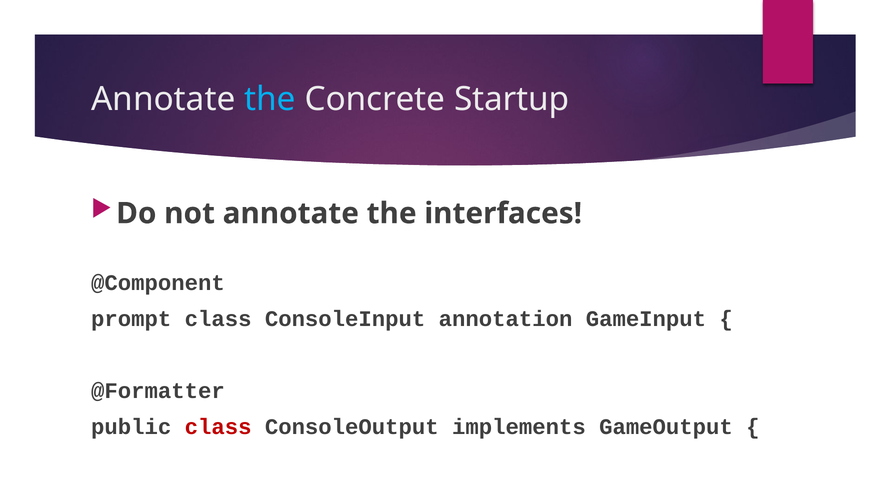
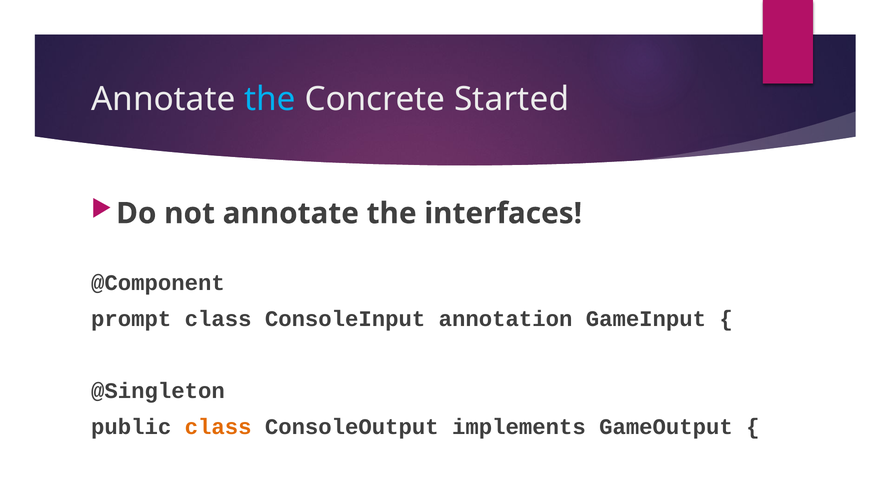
Startup: Startup -> Started (512, 99)
@Formatter: @Formatter -> @Singleton (158, 391)
class colour: red -> orange (218, 427)
